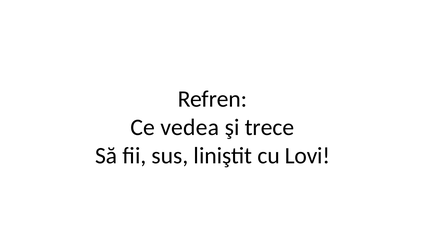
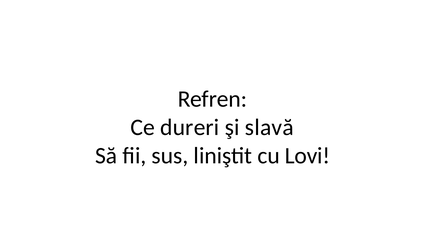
vedea: vedea -> dureri (190, 128)
trece: trece -> slavă (269, 128)
